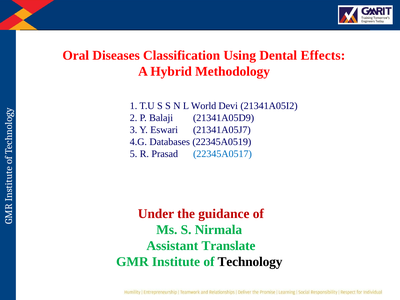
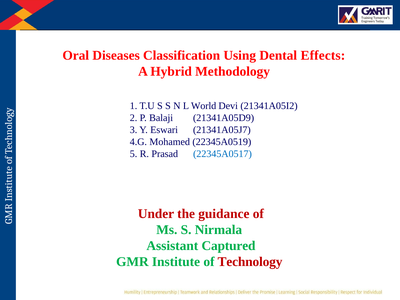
Databases: Databases -> Mohamed (170, 142)
Translate: Translate -> Captured (229, 246)
Technology colour: black -> red (250, 262)
